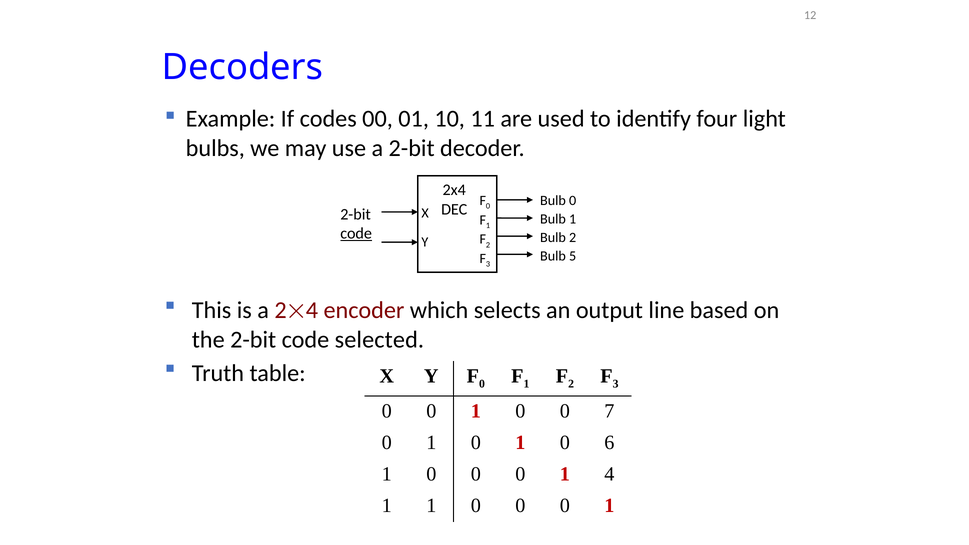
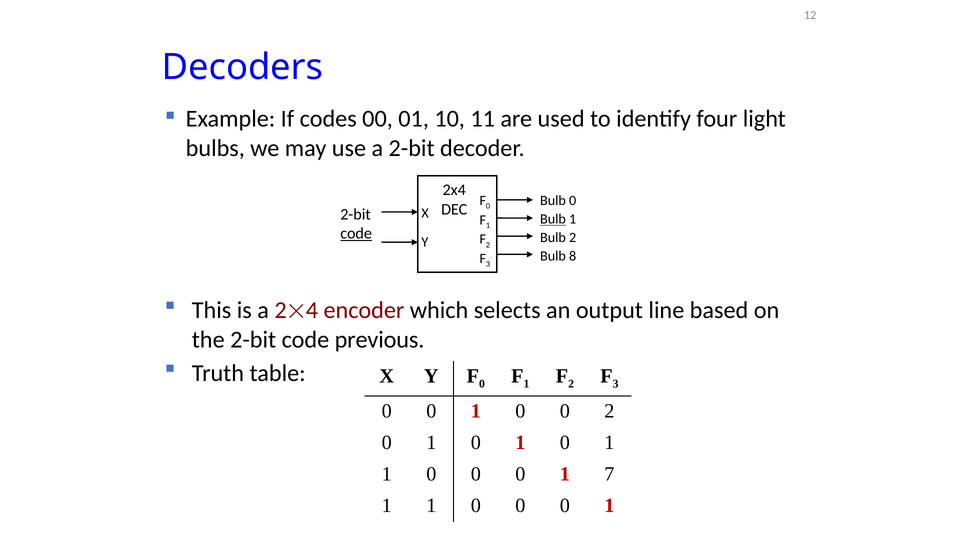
Bulb underline: none -> present (553, 219)
5: 5 -> 8 (573, 256)
selected: selected -> previous (380, 340)
0 7: 7 -> 2 (609, 411)
6: 6 -> 1 (609, 443)
4: 4 -> 7 (609, 474)
